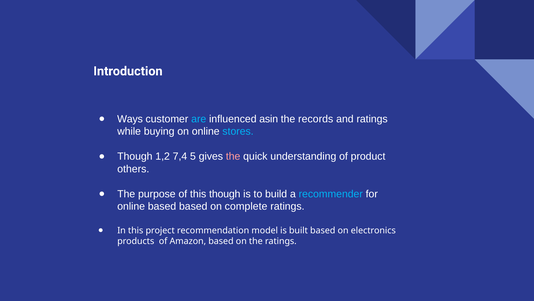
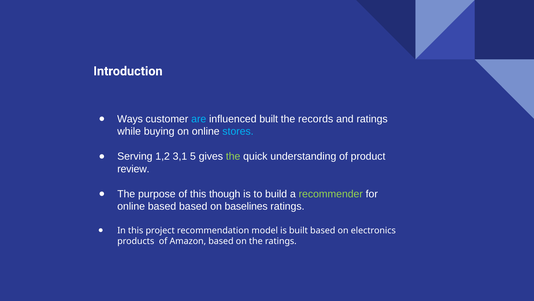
influenced asin: asin -> built (269, 119)
Though: Though -> Serving (135, 156)
7,4: 7,4 -> 3,1 (180, 156)
the colour: pink -> light green (233, 156)
others: others -> review (133, 169)
recommender colour: light blue -> light green (331, 194)
complete: complete -> baselines (246, 206)
